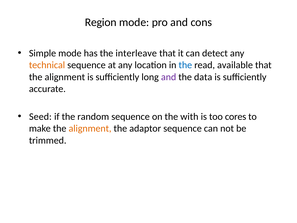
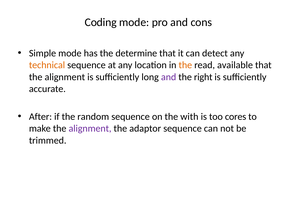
Region: Region -> Coding (101, 22)
interleave: interleave -> determine (136, 53)
the colour: blue -> orange (185, 65)
data: data -> right (203, 77)
Seed: Seed -> After (40, 116)
alignment colour: orange -> purple (90, 128)
